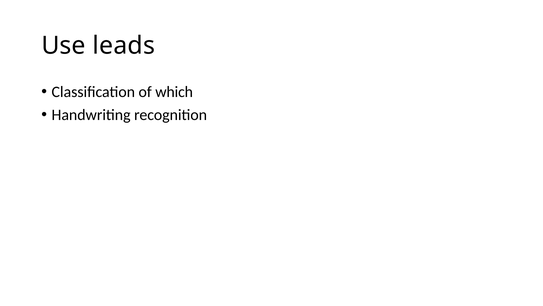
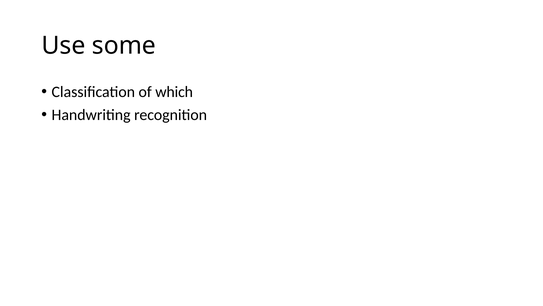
leads: leads -> some (124, 46)
